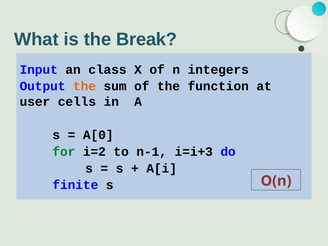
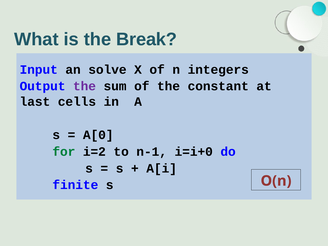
class: class -> solve (107, 70)
the colour: orange -> purple (84, 86)
function: function -> constant (218, 86)
user: user -> last (35, 102)
i=i+3: i=i+3 -> i=i+0 (194, 152)
